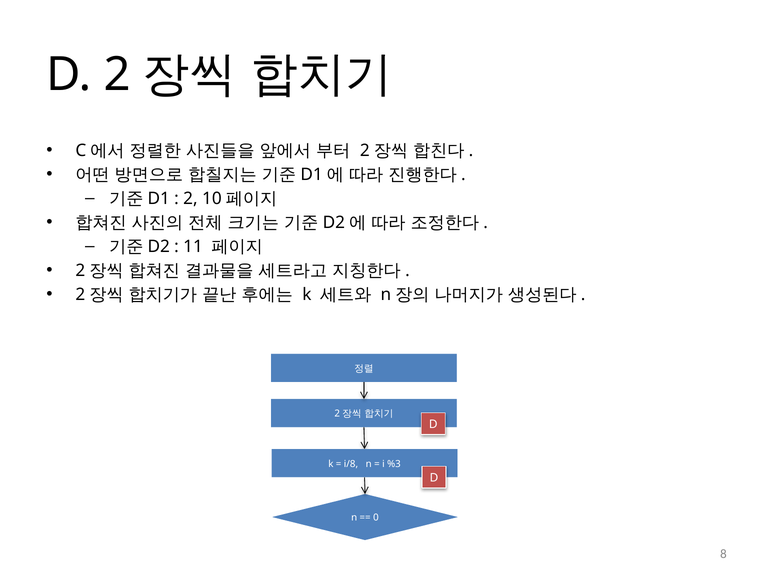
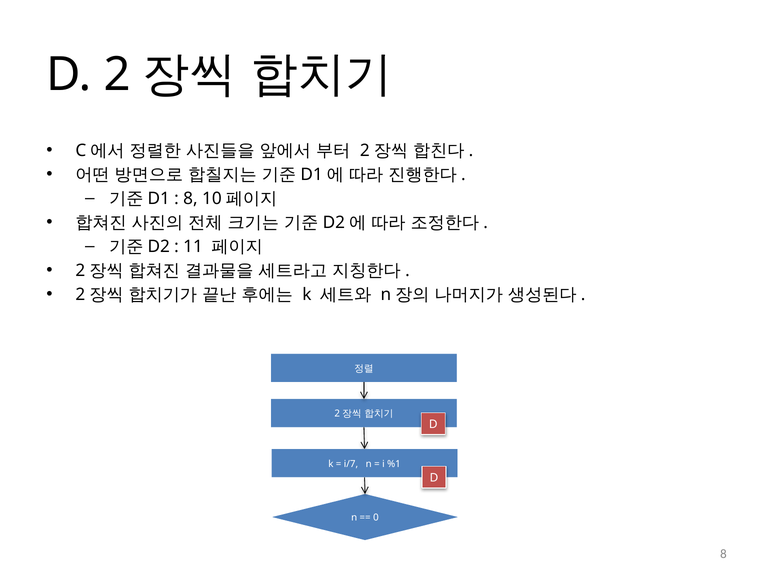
2: 2 -> 8 (190, 199)
i/8: i/8 -> i/7 (351, 464)
%3: %3 -> %1 (394, 464)
